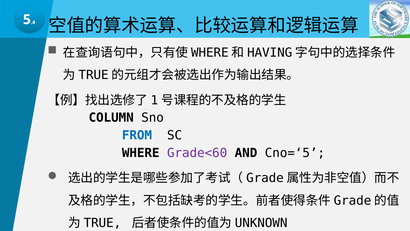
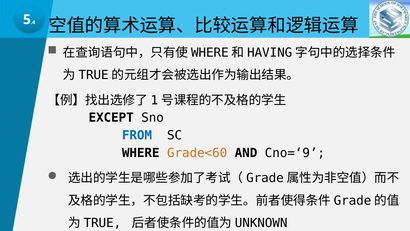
COLUMN: COLUMN -> EXCEPT (111, 118)
Grade<60 colour: purple -> orange (197, 153)
Cno=‘5: Cno=‘5 -> Cno=‘9 (295, 153)
